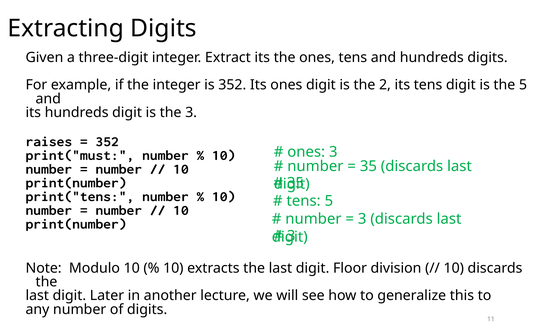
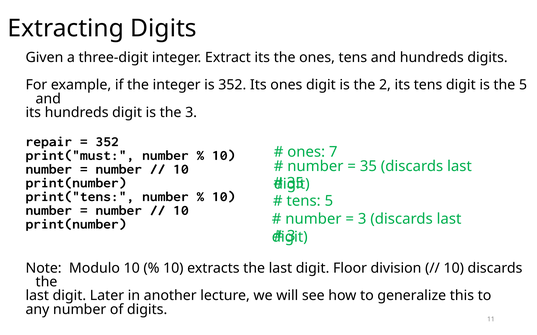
raises: raises -> repair (49, 142)
ones 3: 3 -> 7 (333, 152)
